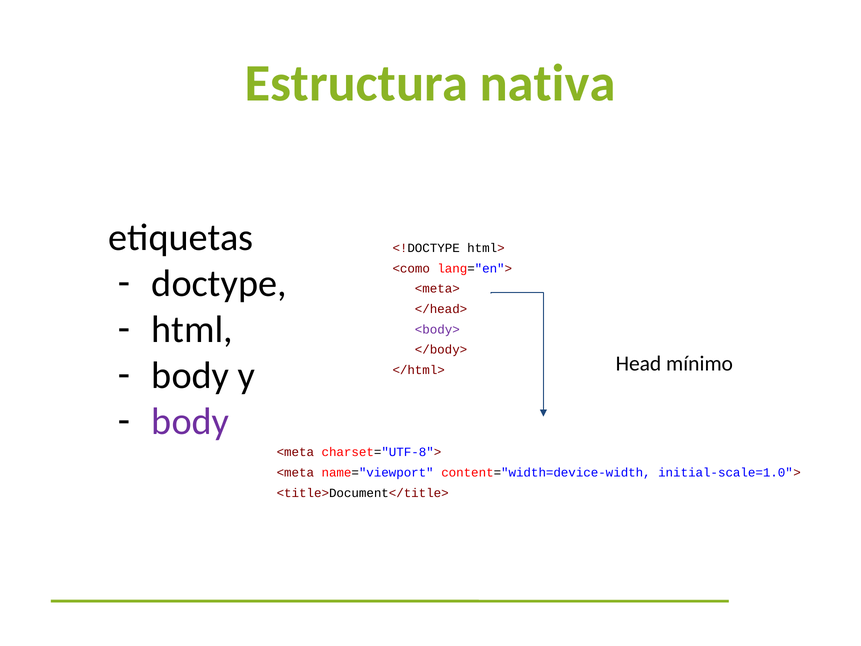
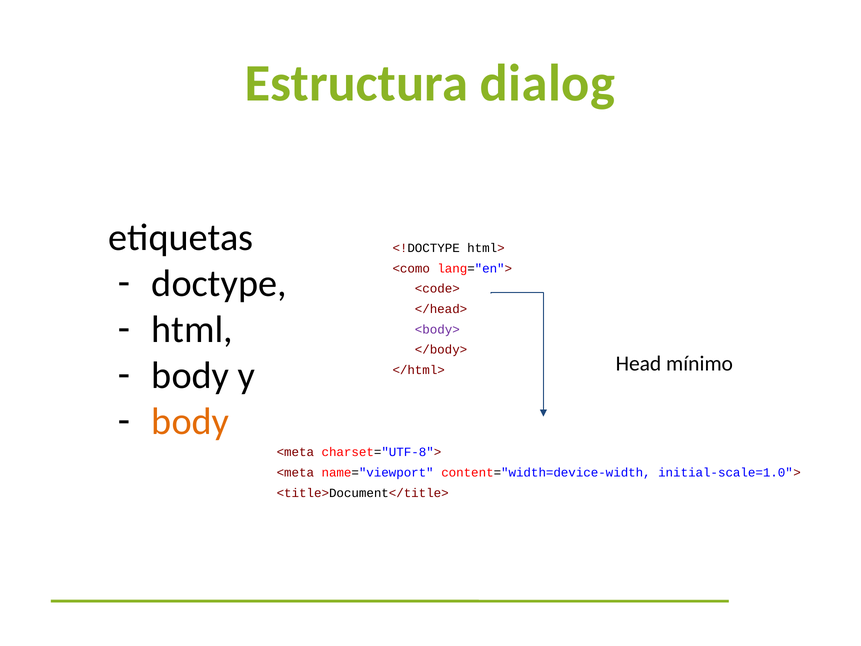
nativa: nativa -> dialog (547, 83)
<meta>: <meta> -> <code> (437, 289)
body colour: purple -> orange (190, 421)
